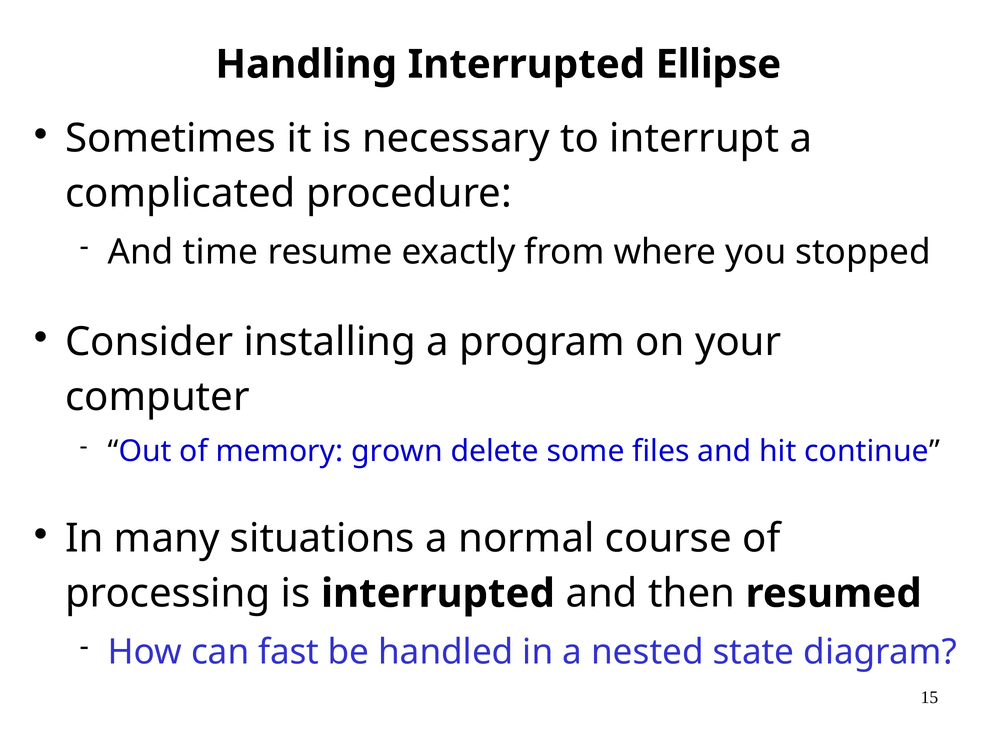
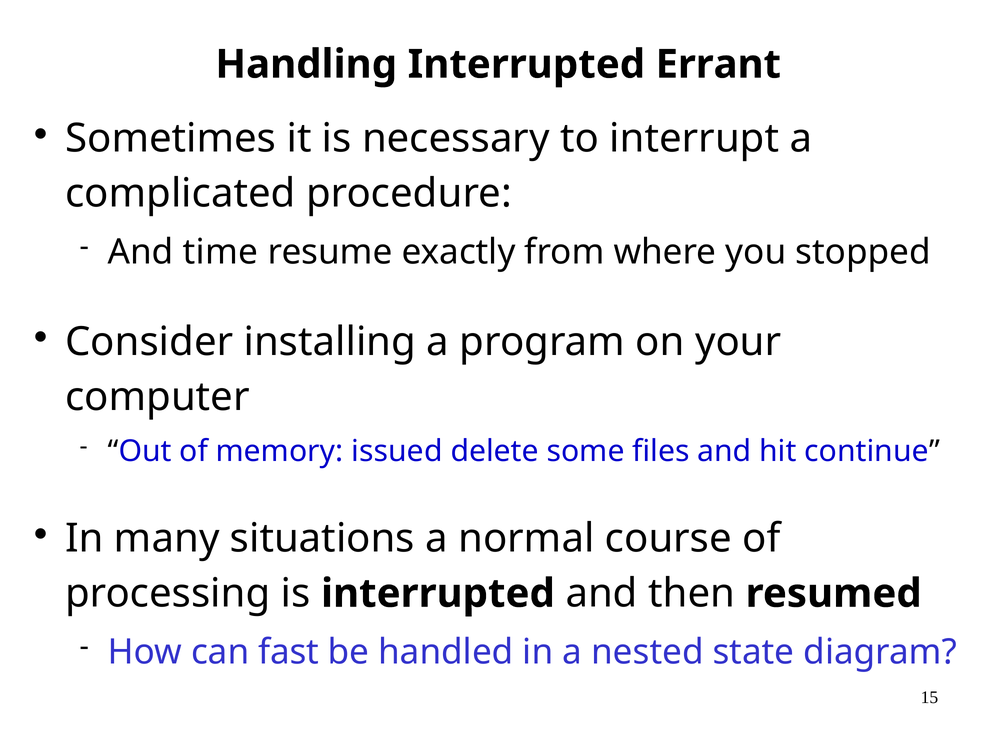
Ellipse: Ellipse -> Errant (718, 64)
grown: grown -> issued (397, 451)
